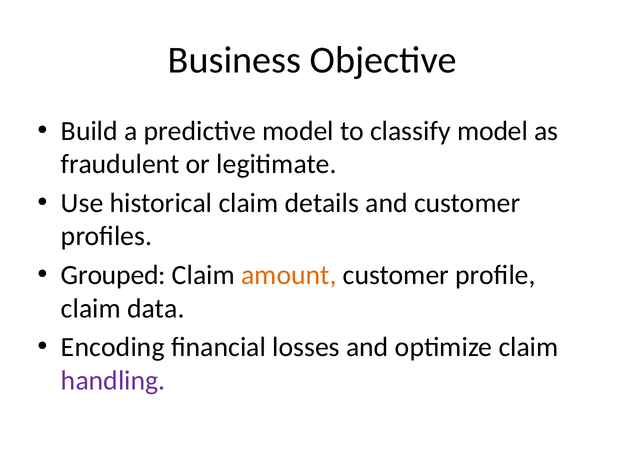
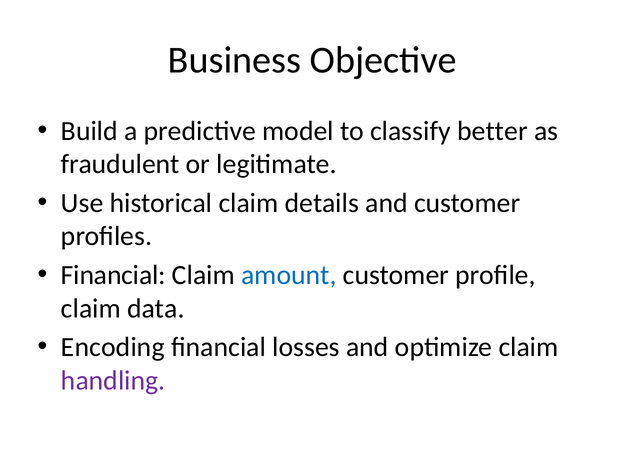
classify model: model -> better (492, 131)
Grouped: Grouped -> Financial (113, 276)
amount colour: orange -> blue (289, 276)
